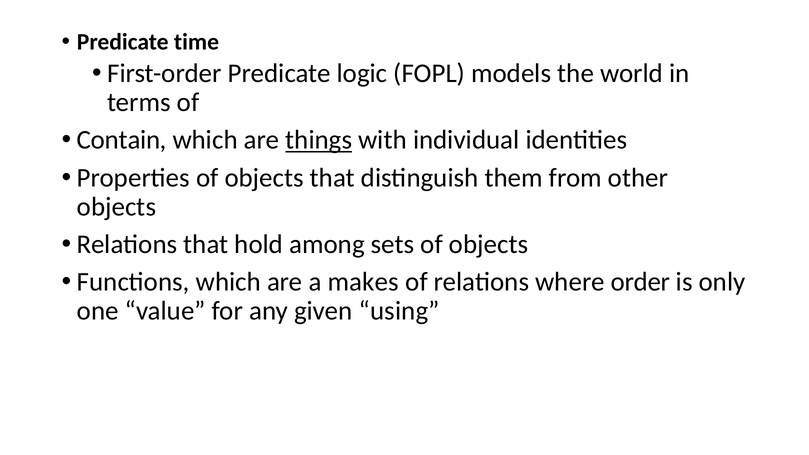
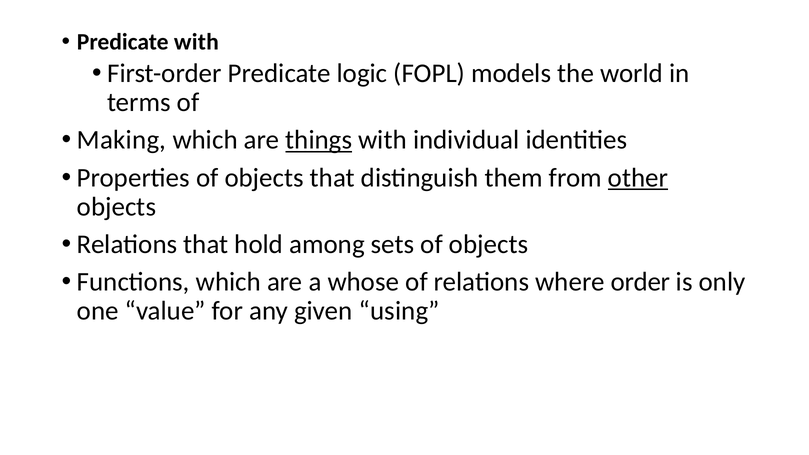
Predicate time: time -> with (196, 42)
Contain: Contain -> Making (122, 140)
other underline: none -> present (638, 178)
makes: makes -> whose (363, 282)
